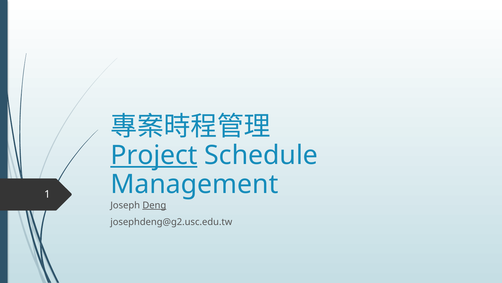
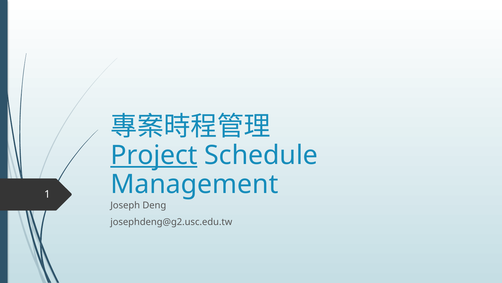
Deng underline: present -> none (154, 205)
